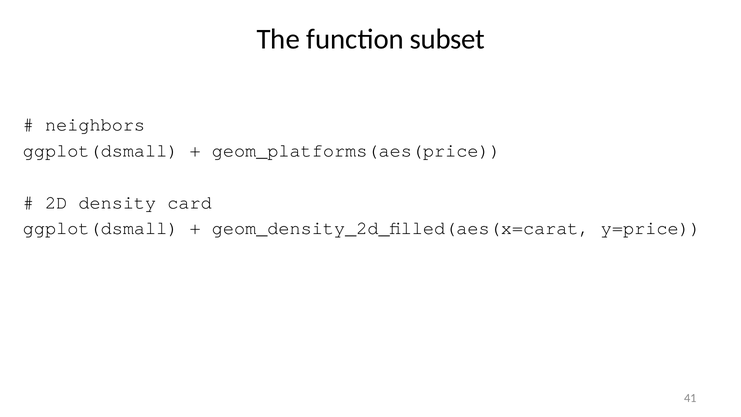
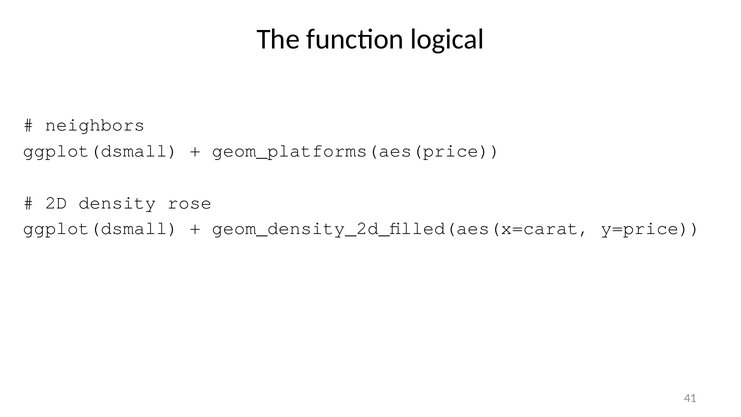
subset: subset -> logical (447, 39)
card: card -> rose (190, 202)
